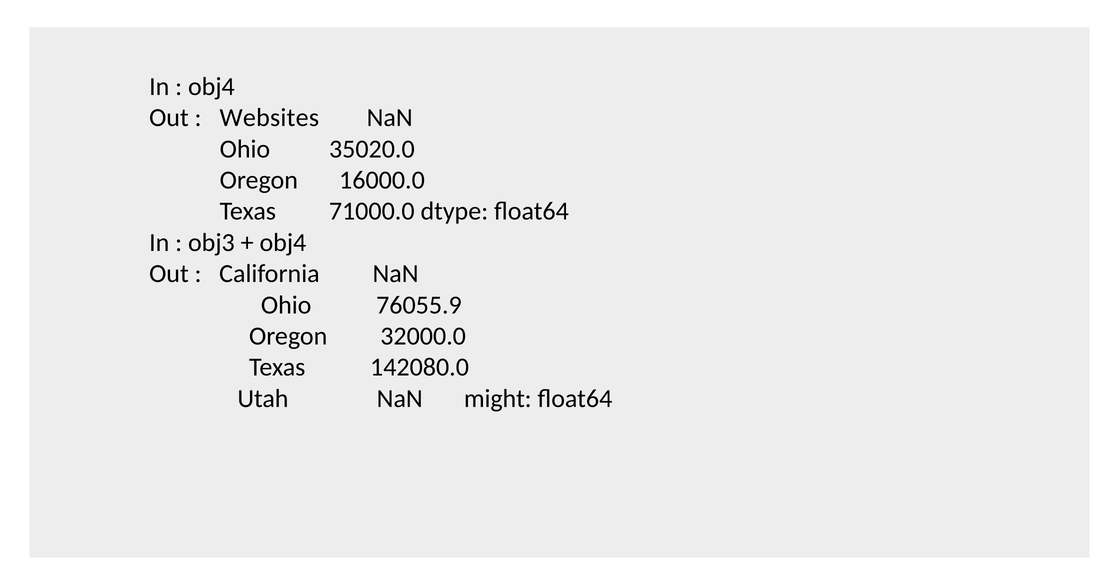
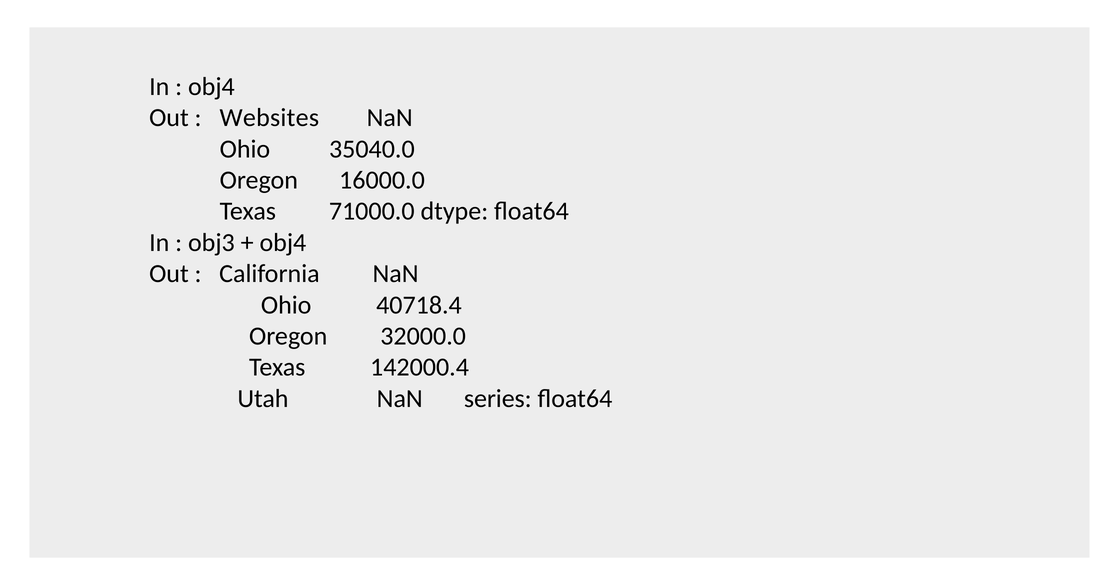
35020.0: 35020.0 -> 35040.0 (372, 149)
76055.9: 76055.9 -> 40718.4 (419, 305)
142080.0: 142080.0 -> 142000.4 (420, 368)
might: might -> series (498, 399)
